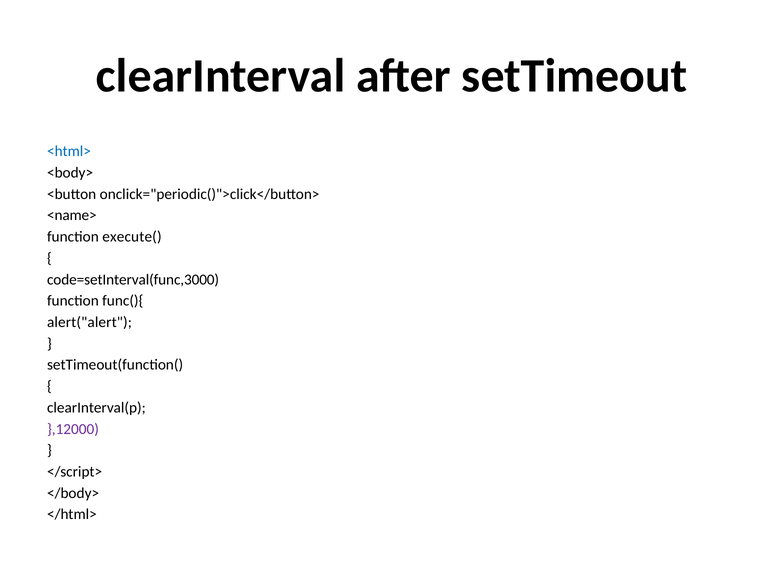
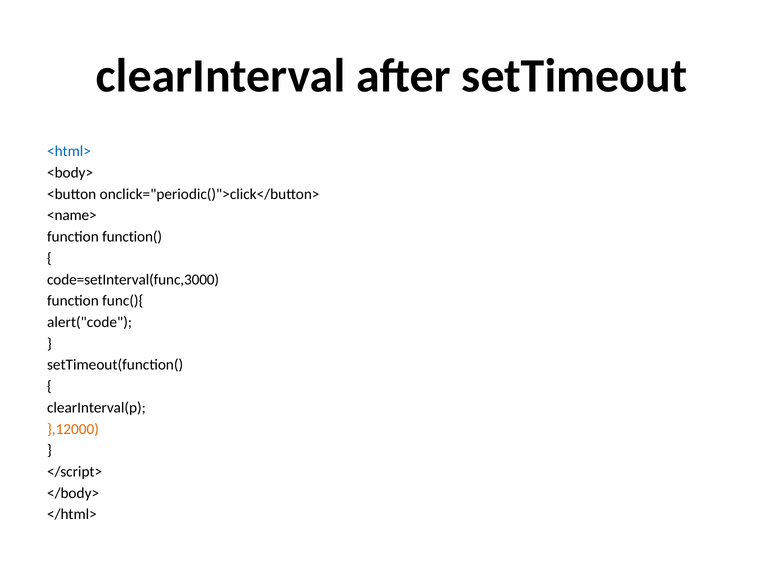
execute(: execute( -> function( (132, 237)
alert("alert: alert("alert -> alert("code (90, 322)
},12000 colour: purple -> orange (73, 429)
